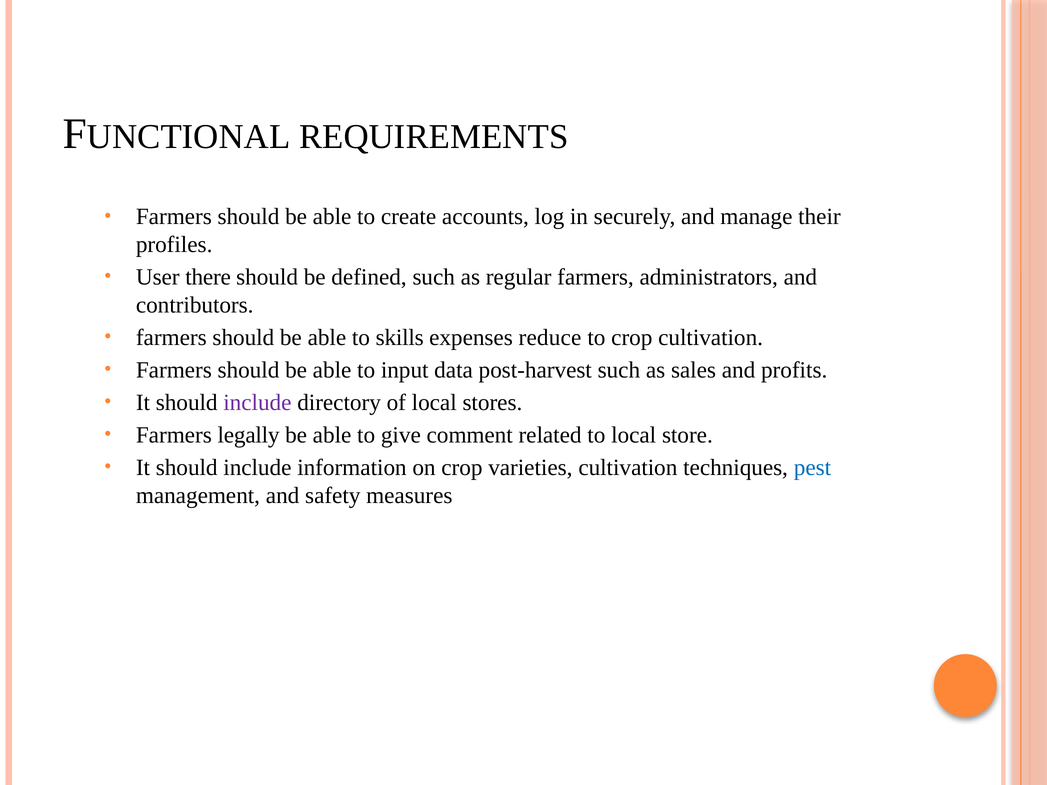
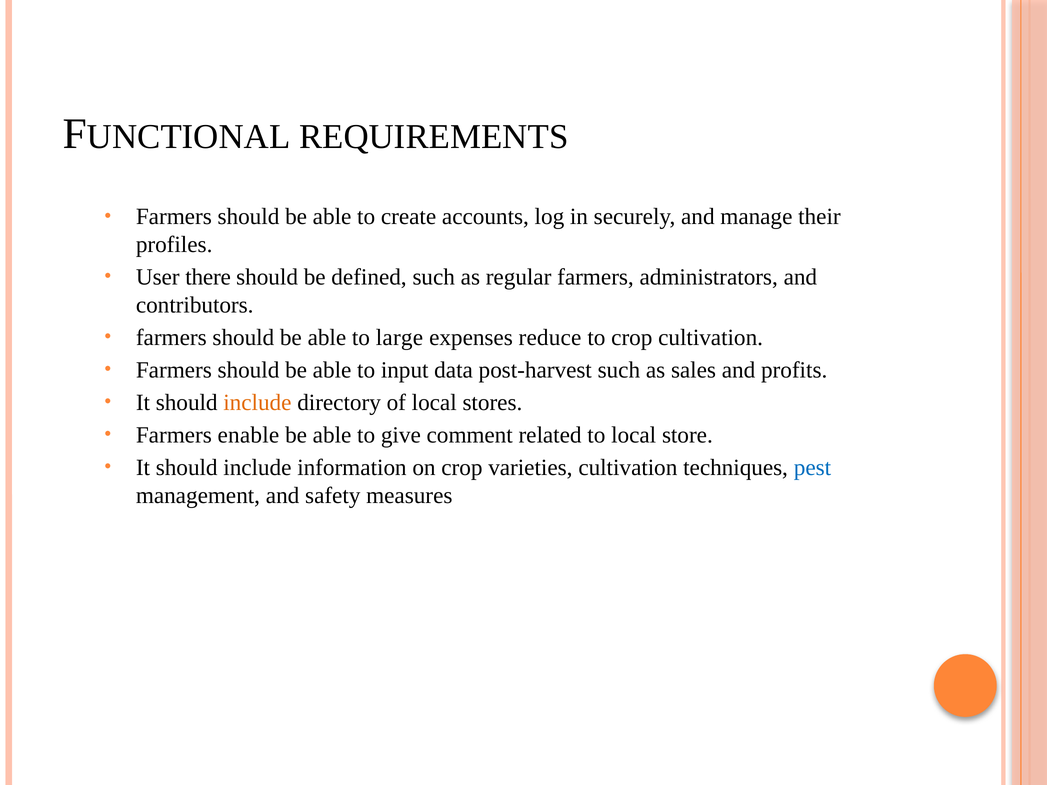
skills: skills -> large (399, 338)
include colour: purple -> orange (257, 403)
legally: legally -> enable (248, 435)
